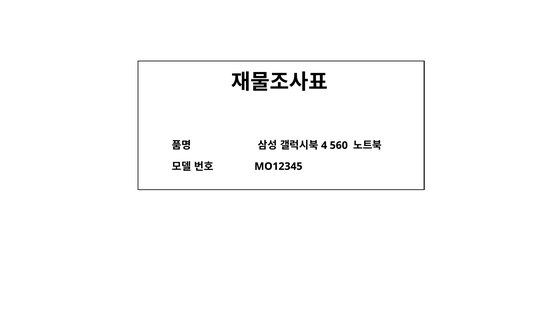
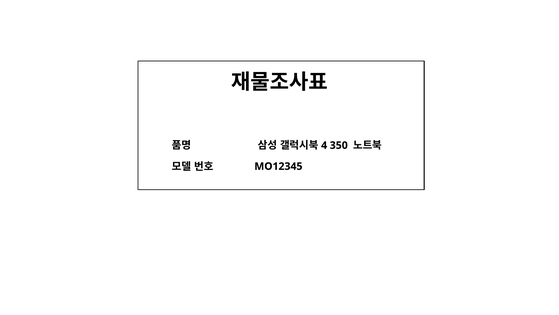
560: 560 -> 350 (339, 145)
